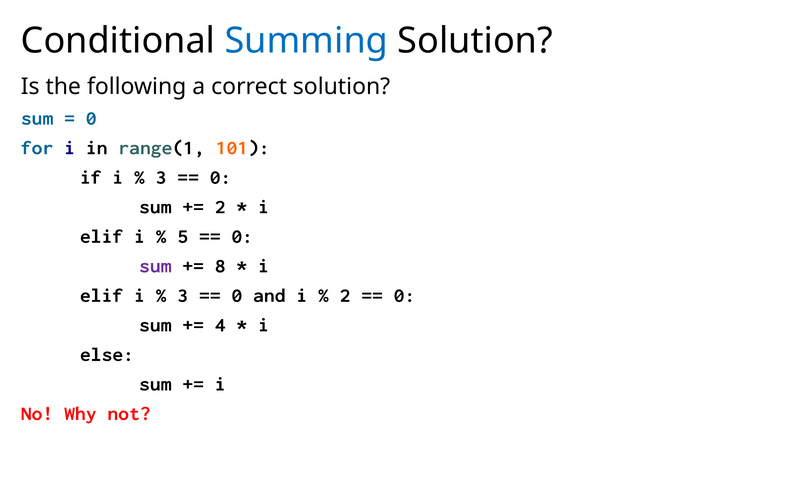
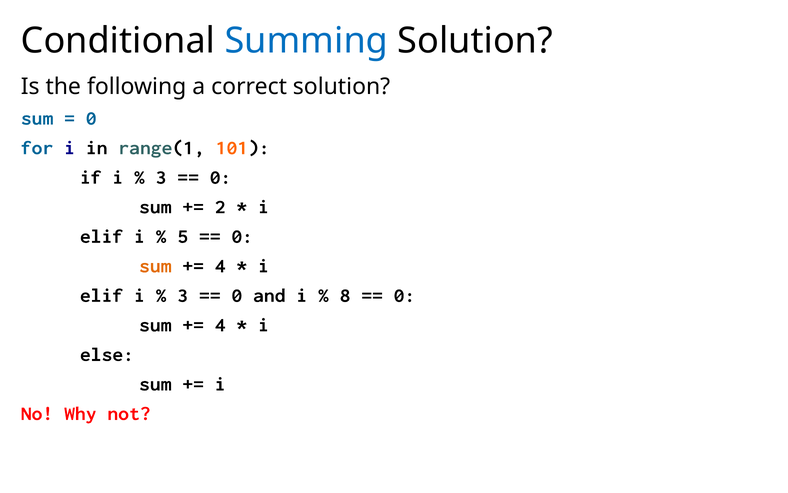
sum colour: purple -> orange (155, 266)
8: 8 -> 4 (220, 266)
2: 2 -> 8 (345, 295)
